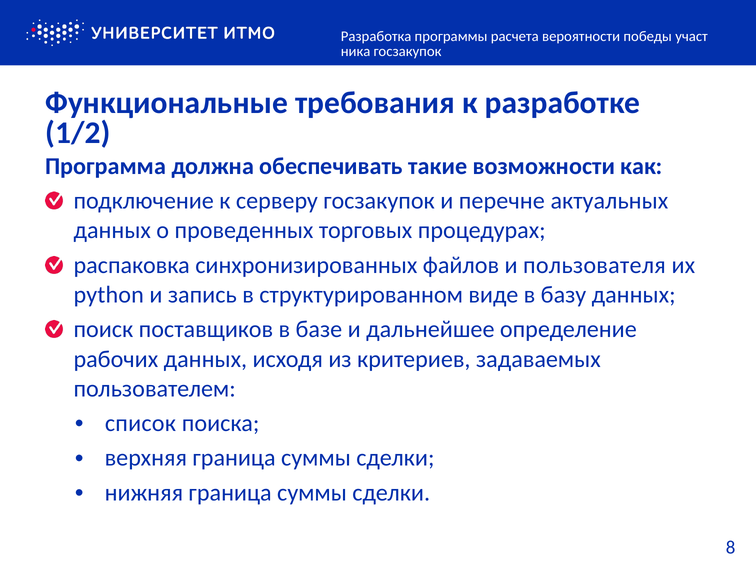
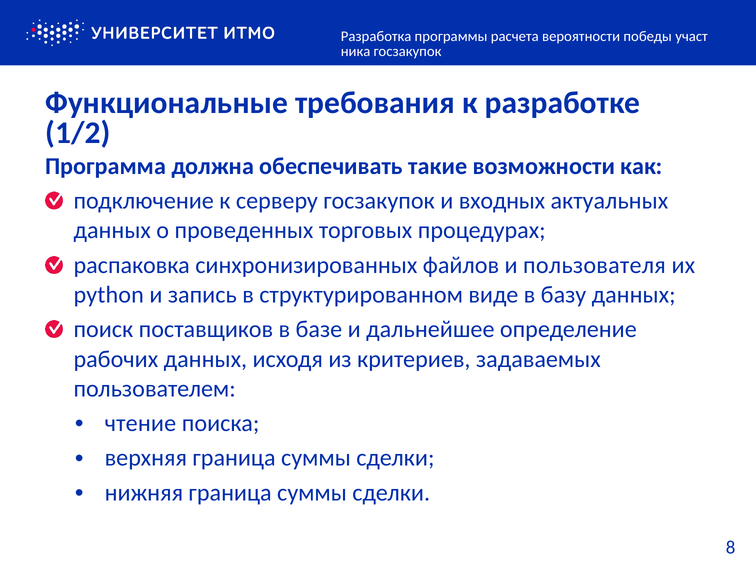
перечне: перечне -> входных (502, 201)
список: список -> чтение (140, 423)
